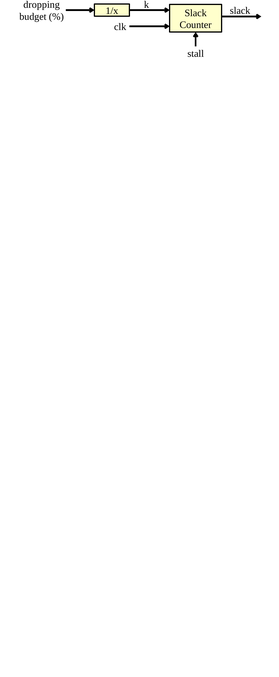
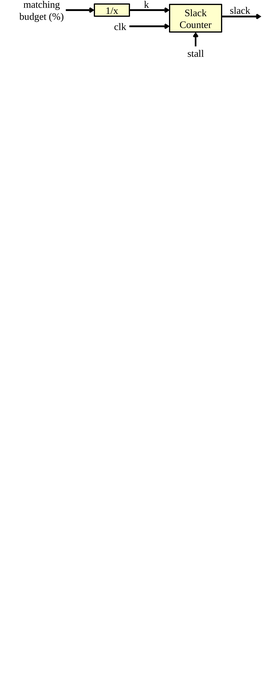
dropping: dropping -> matching (42, 5)
